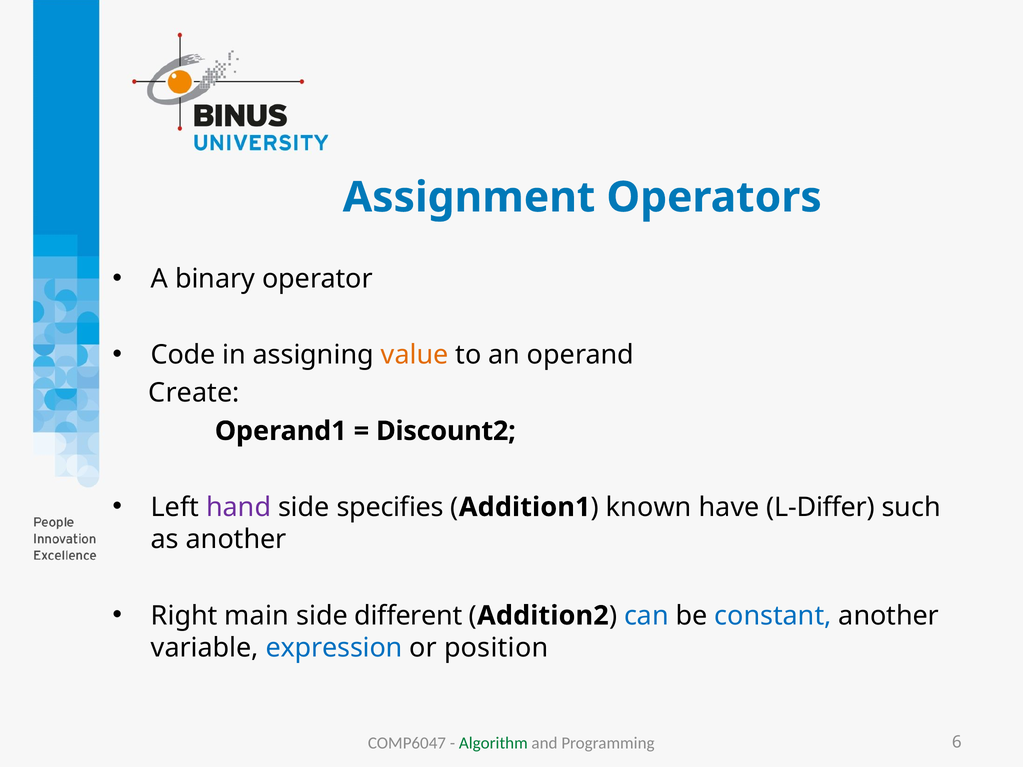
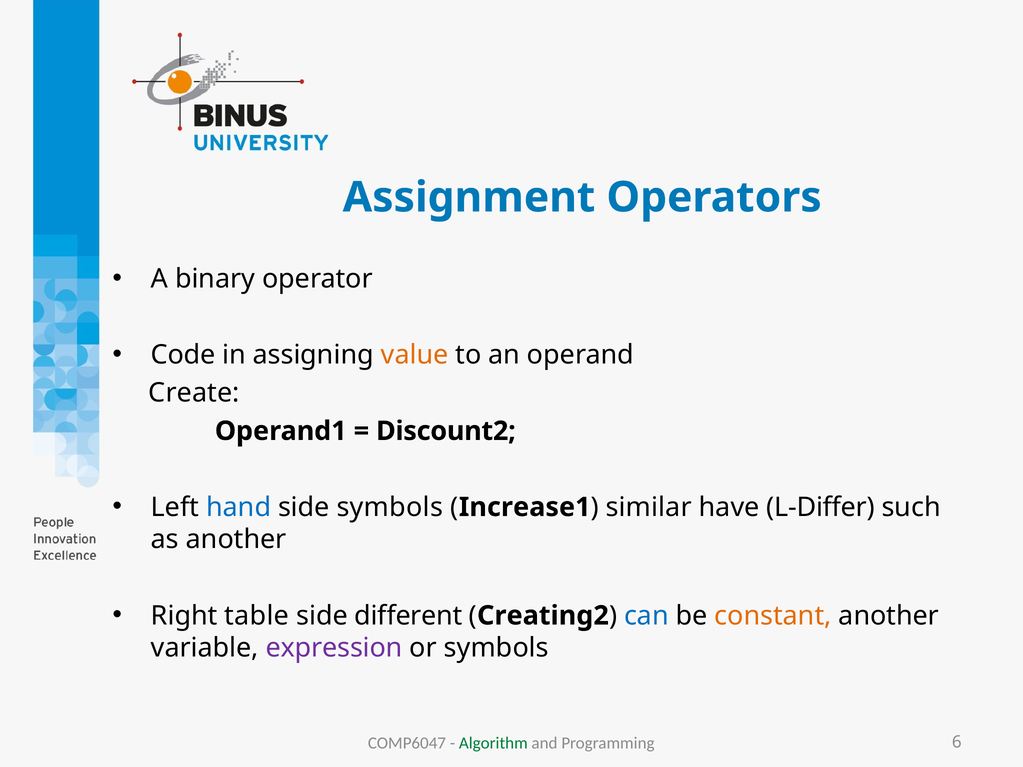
hand colour: purple -> blue (239, 507)
side specifies: specifies -> symbols (390, 507)
Addition1: Addition1 -> Increase1 (525, 507)
known: known -> similar (649, 507)
main: main -> table (257, 616)
Addition2: Addition2 -> Creating2 (543, 616)
constant colour: blue -> orange (773, 616)
expression colour: blue -> purple (334, 648)
or position: position -> symbols (496, 648)
